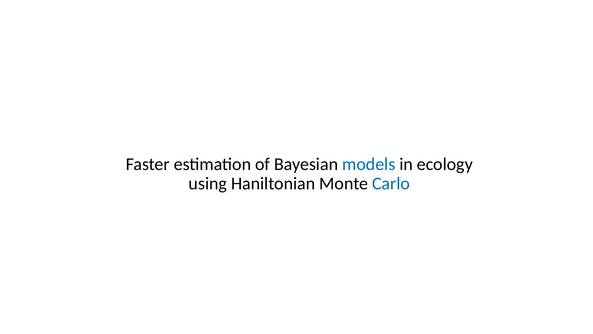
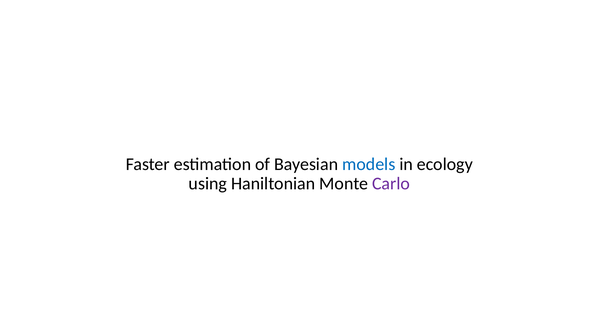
Carlo colour: blue -> purple (391, 183)
